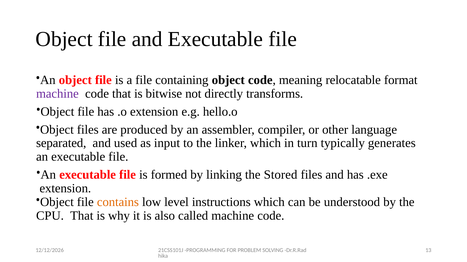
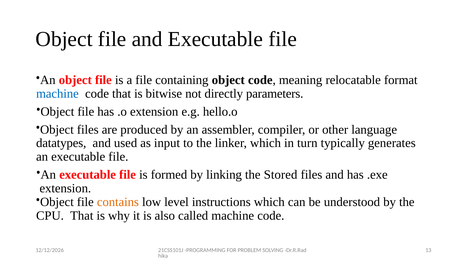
machine colour: purple -> blue (57, 94)
transforms: transforms -> parameters (275, 94)
separated: separated -> datatypes (61, 143)
